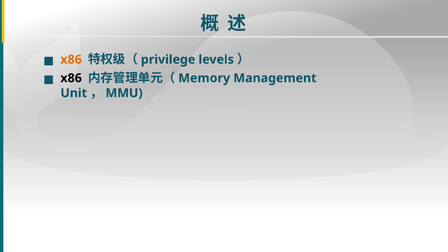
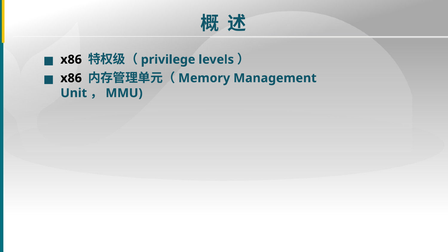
x86 colour: orange -> black (71, 60)
